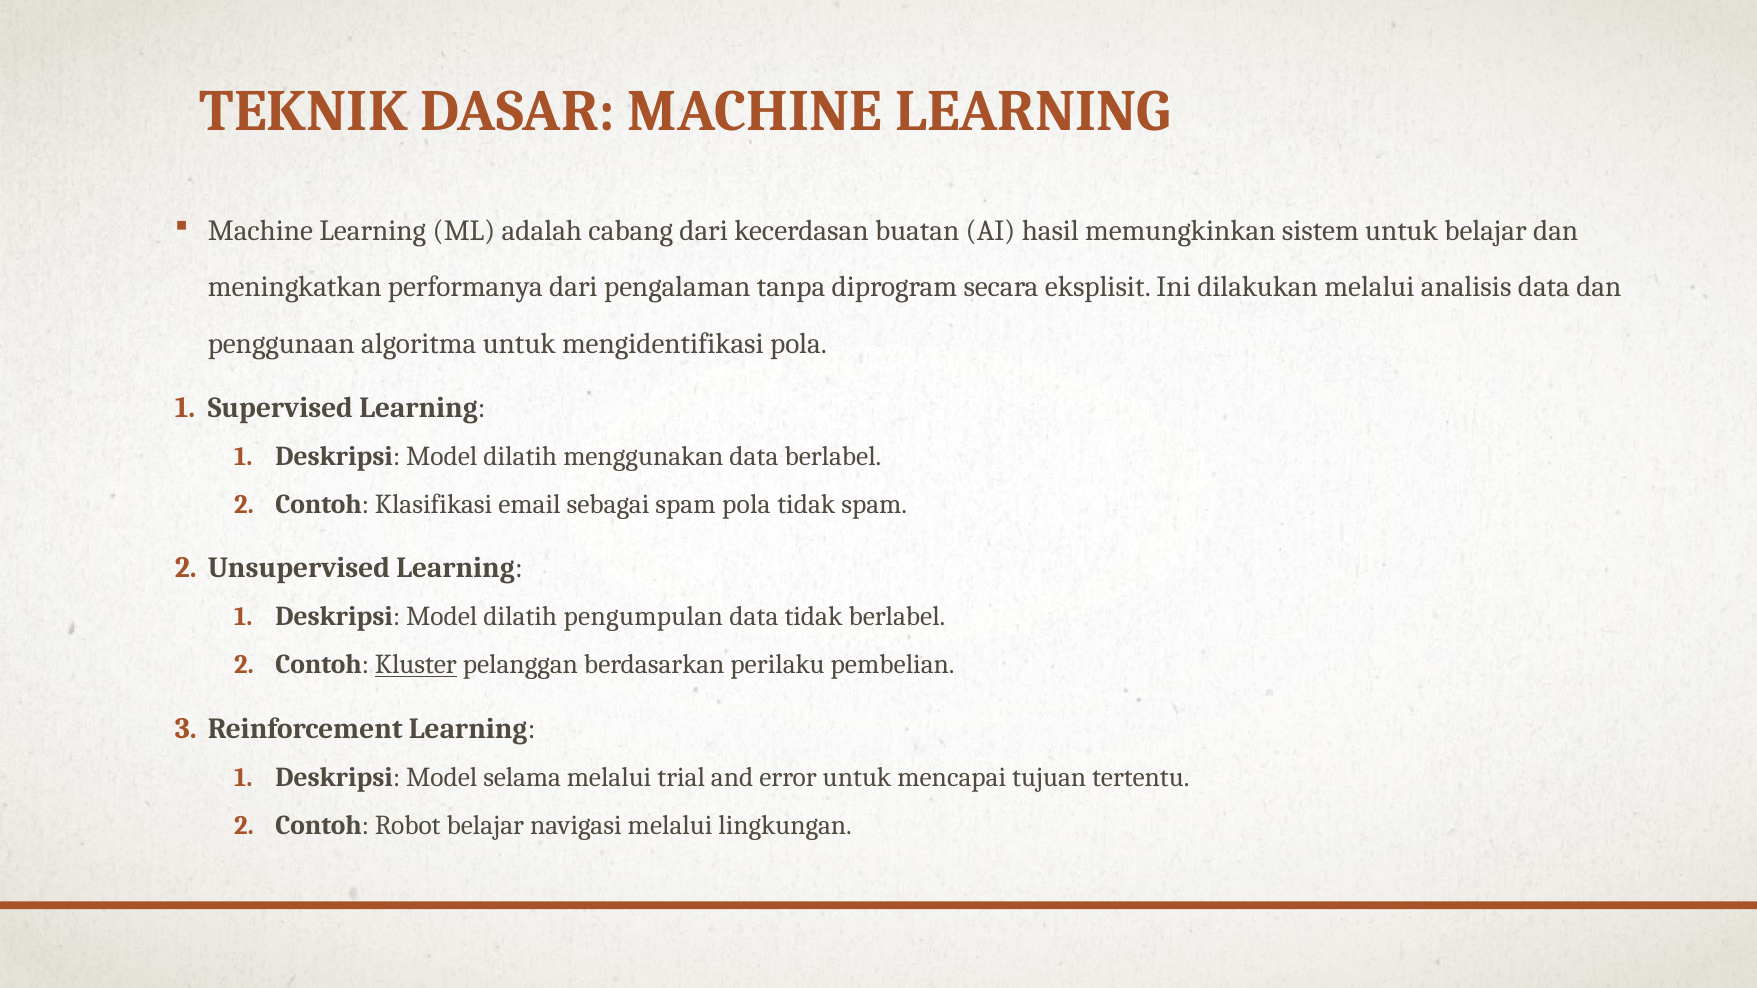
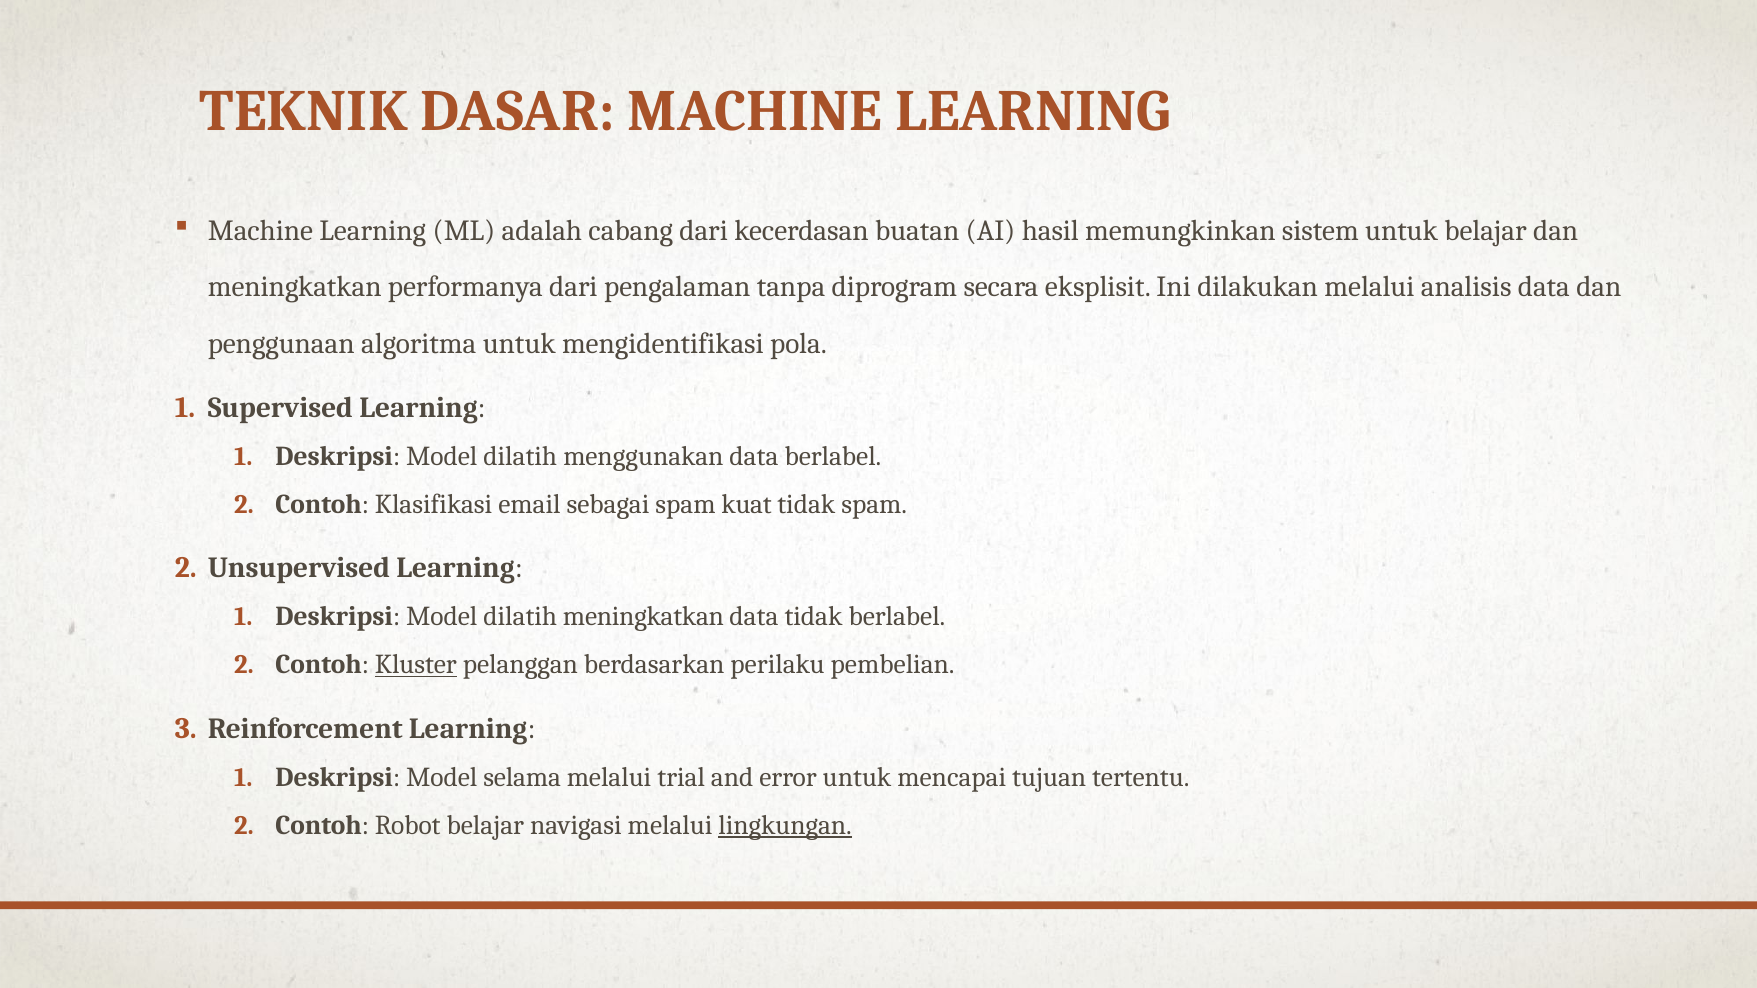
spam pola: pola -> kuat (747, 505)
dilatih pengumpulan: pengumpulan -> meningkatkan (644, 617)
lingkungan underline: none -> present (785, 826)
